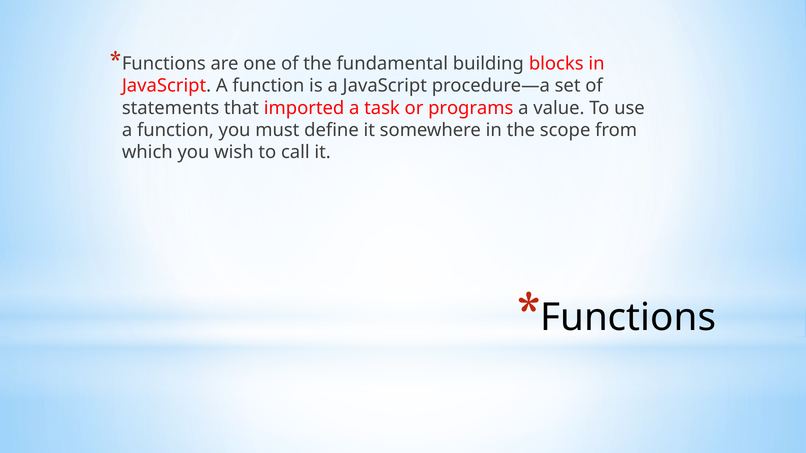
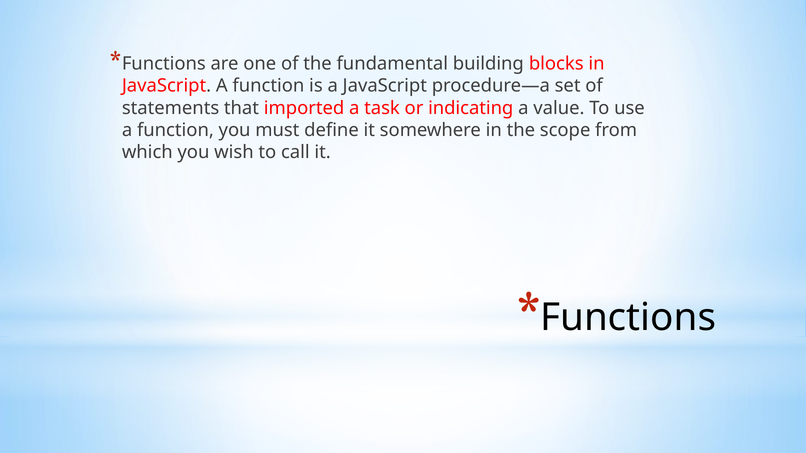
programs: programs -> indicating (471, 108)
